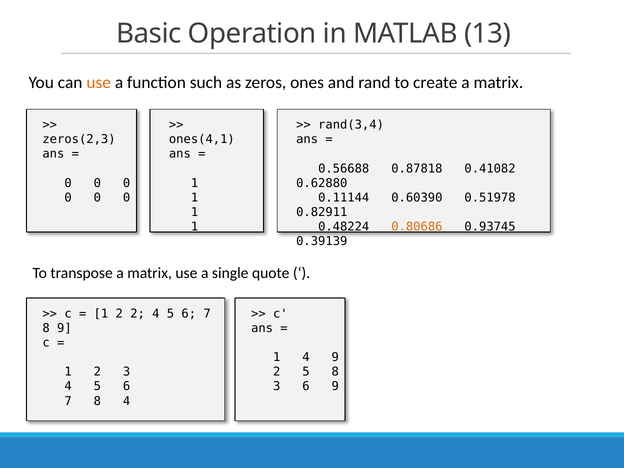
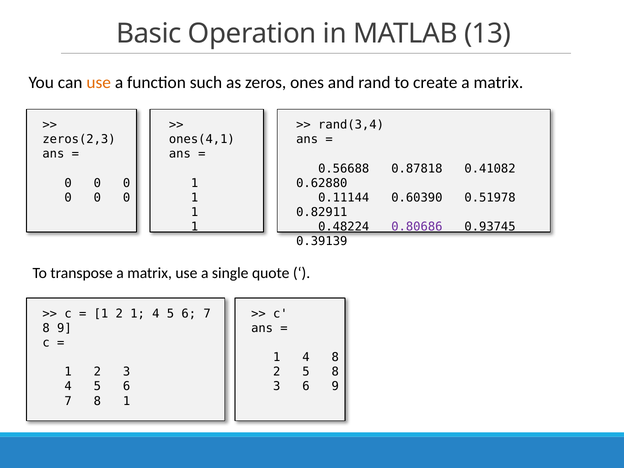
0.80686 colour: orange -> purple (417, 227)
2 2: 2 -> 1 (138, 314)
4 9: 9 -> 8 (335, 357)
8 4: 4 -> 1 (127, 401)
